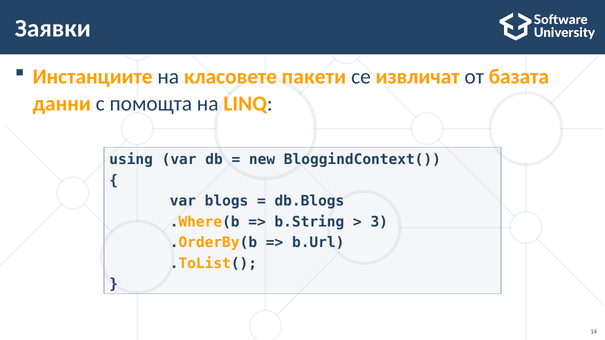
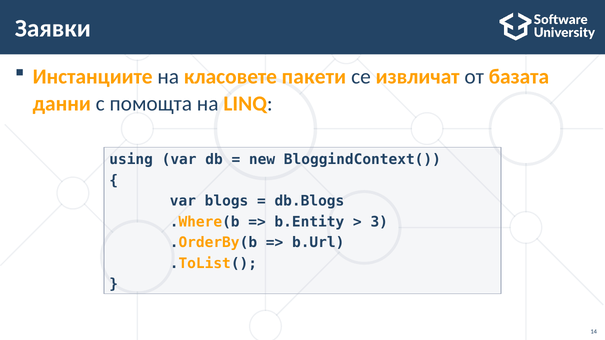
b.String: b.String -> b.Entity (309, 222)
